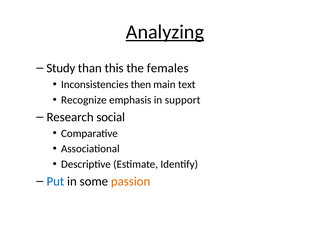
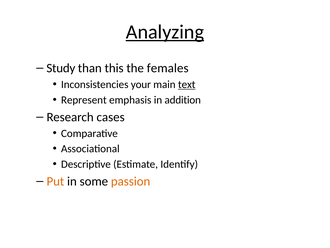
then: then -> your (141, 84)
text underline: none -> present (187, 84)
Recognize: Recognize -> Represent (84, 100)
support: support -> addition (183, 100)
social: social -> cases (111, 117)
Put colour: blue -> orange (55, 181)
